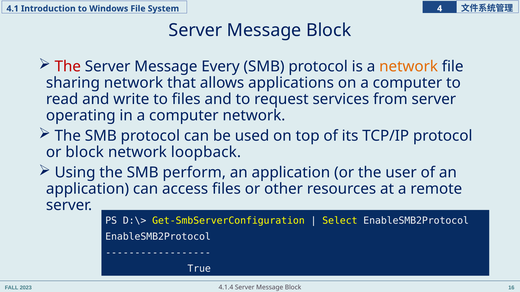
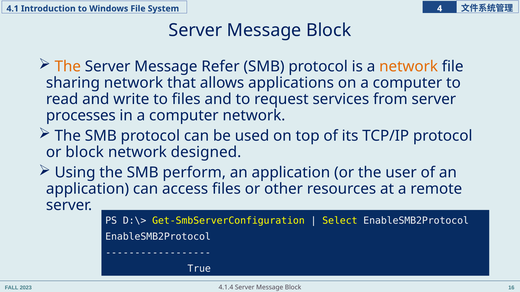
The colour: red -> orange (68, 66)
Every: Every -> Refer (220, 66)
operating: operating -> processes (81, 116)
loopback: loopback -> designed (206, 152)
